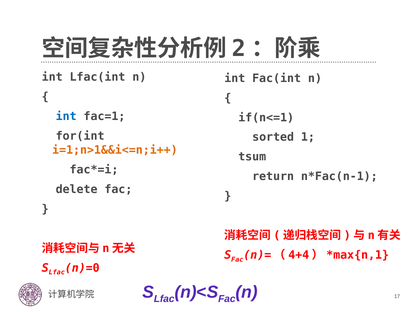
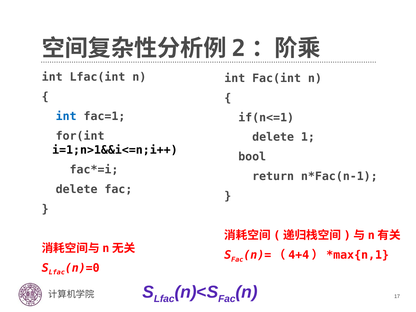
sorted: sorted -> delete (273, 137)
i=1;n>1&&i<=n;i++ colour: orange -> black (115, 150)
tsum: tsum -> bool (252, 157)
